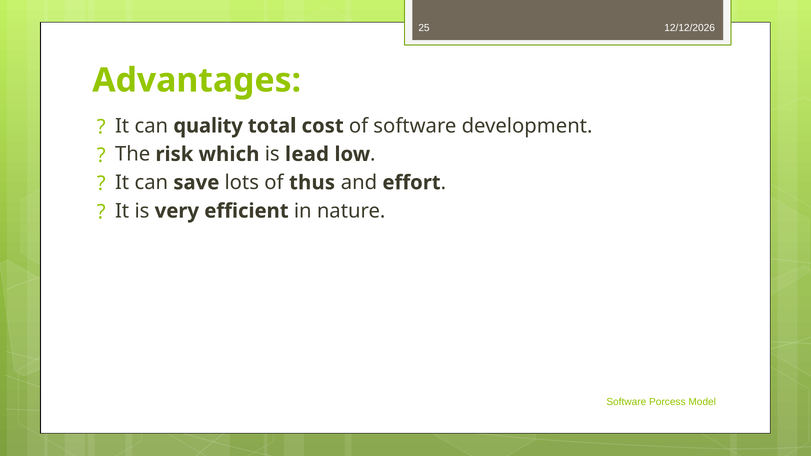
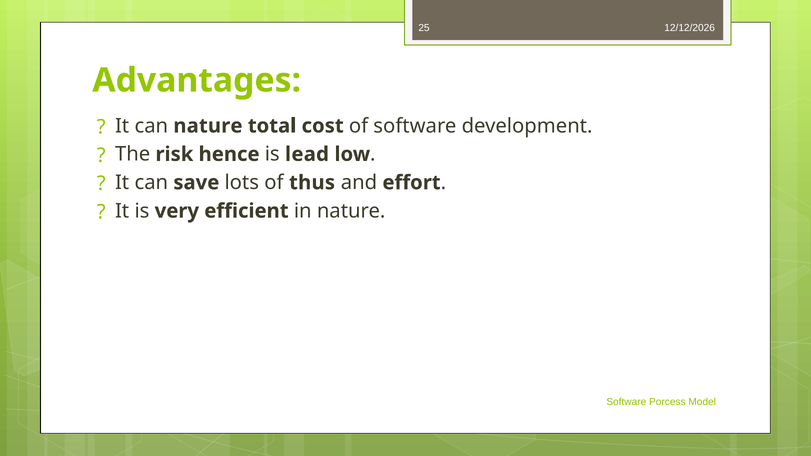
can quality: quality -> nature (208, 126)
which: which -> hence (229, 154)
